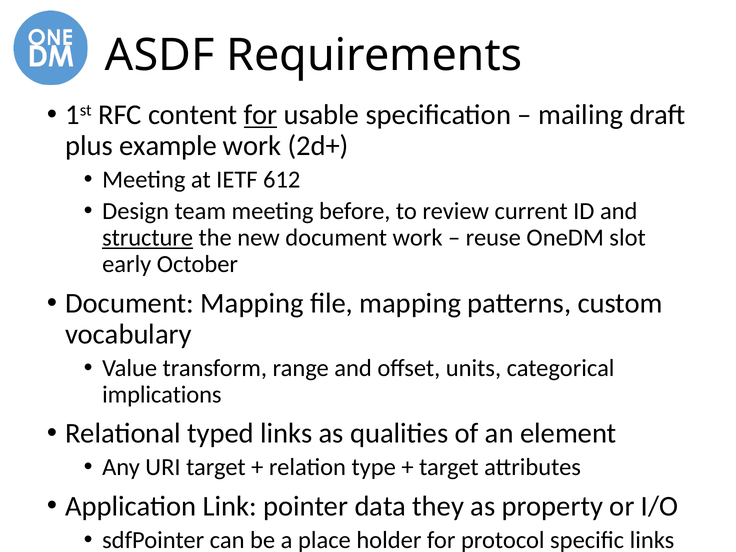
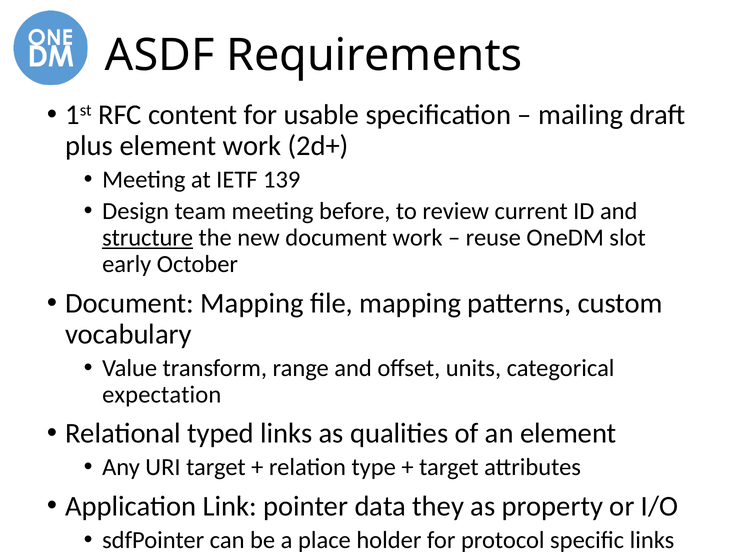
for underline: present -> none (261, 115)
plus example: example -> element (168, 146)
612: 612 -> 139 (282, 180)
implications: implications -> expectation (162, 394)
